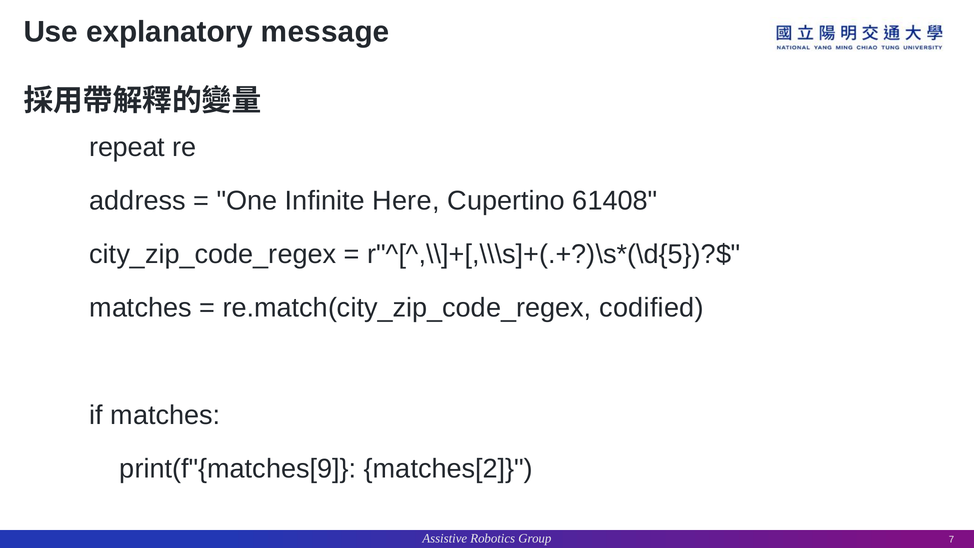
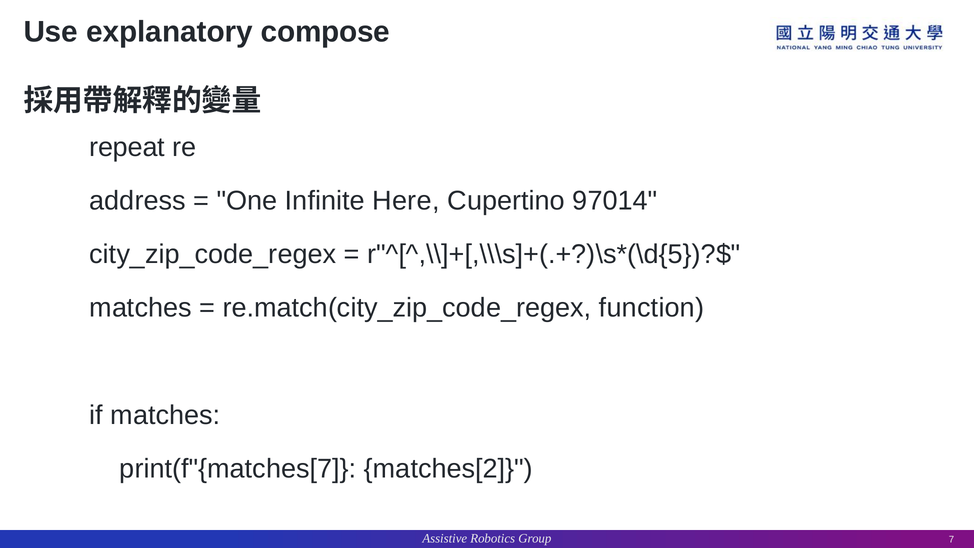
message: message -> compose (325, 32)
61408: 61408 -> 97014 (615, 201)
codified: codified -> function (652, 308)
print(f"{matches[9: print(f"{matches[9 -> print(f"{matches[7 (238, 469)
